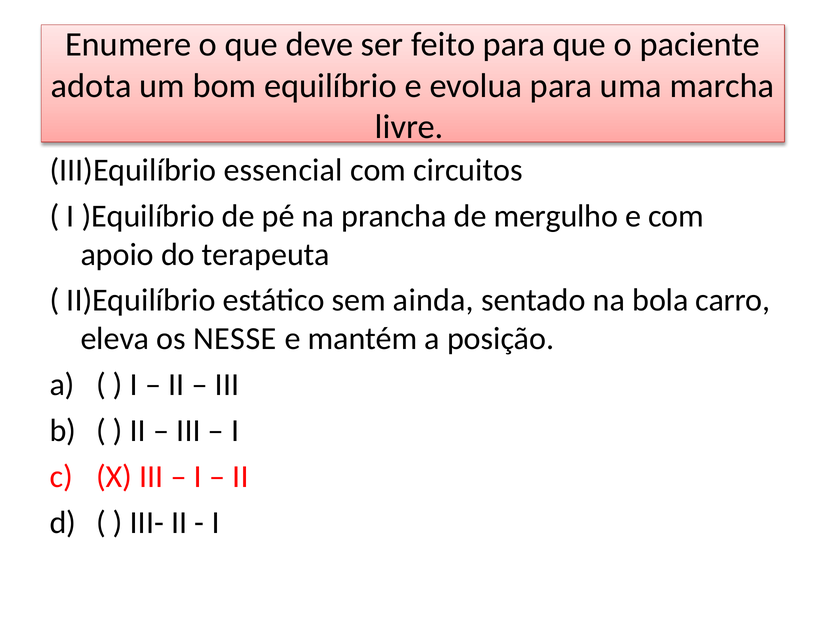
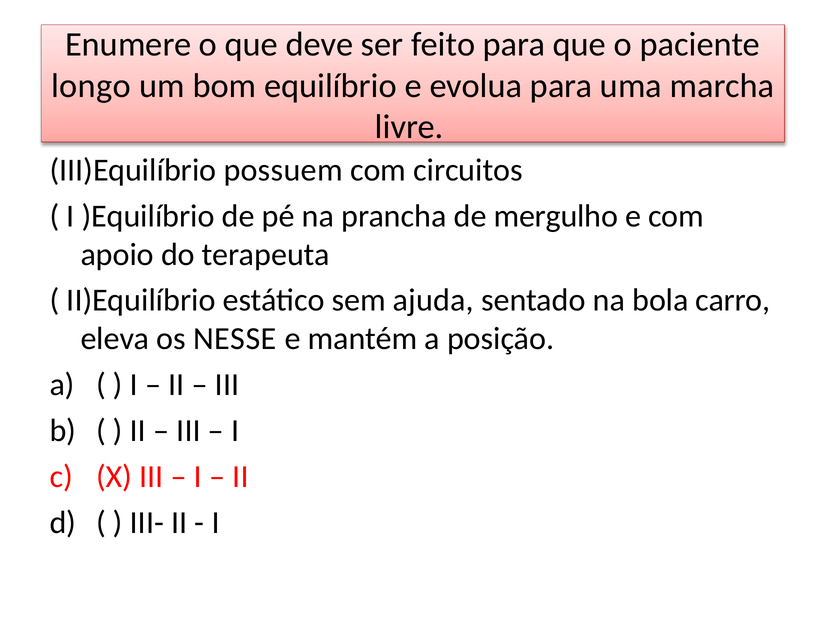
adota: adota -> longo (91, 86)
essencial: essencial -> possuem (283, 170)
ainda: ainda -> ajuda (433, 301)
